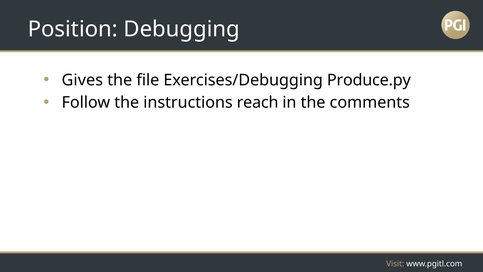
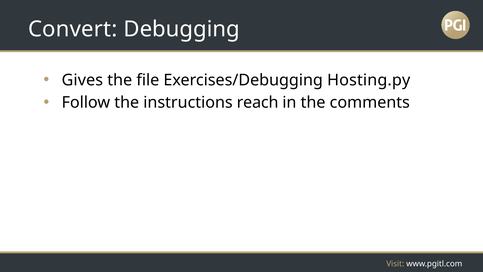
Position: Position -> Convert (73, 29)
Produce.py: Produce.py -> Hosting.py (369, 80)
